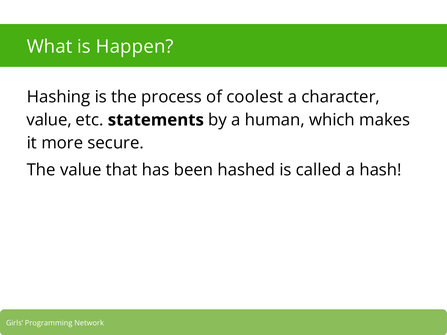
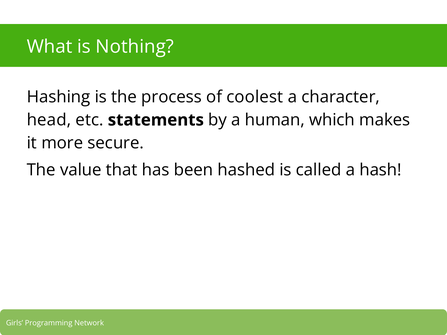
Happen: Happen -> Nothing (135, 47)
value: value -> head (49, 120)
